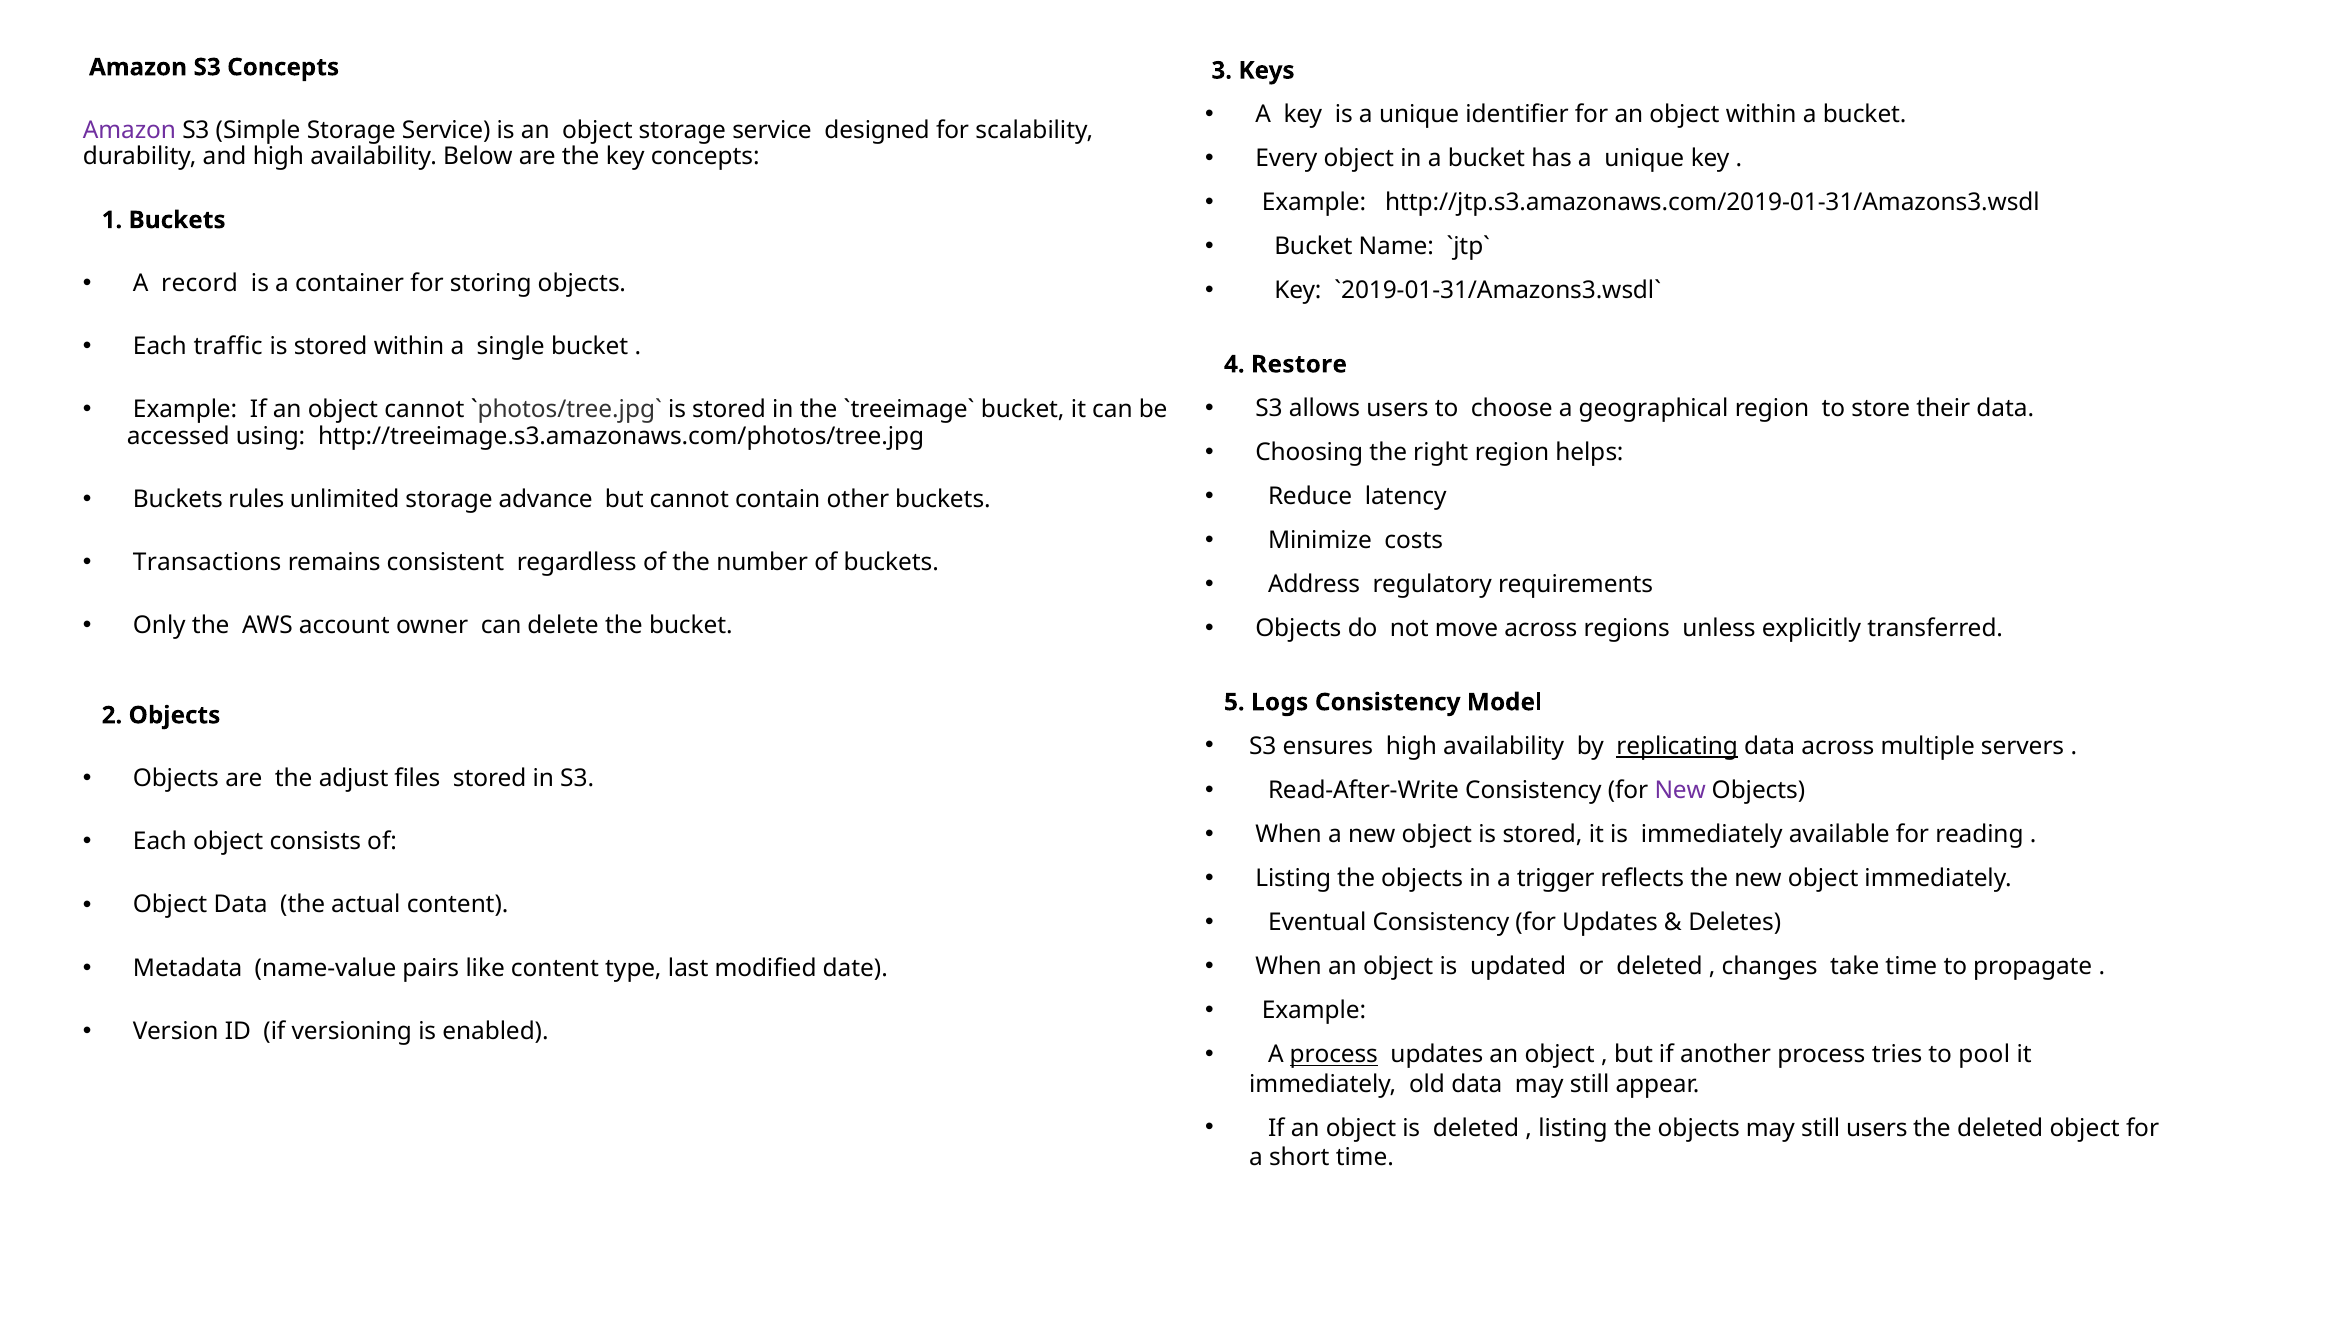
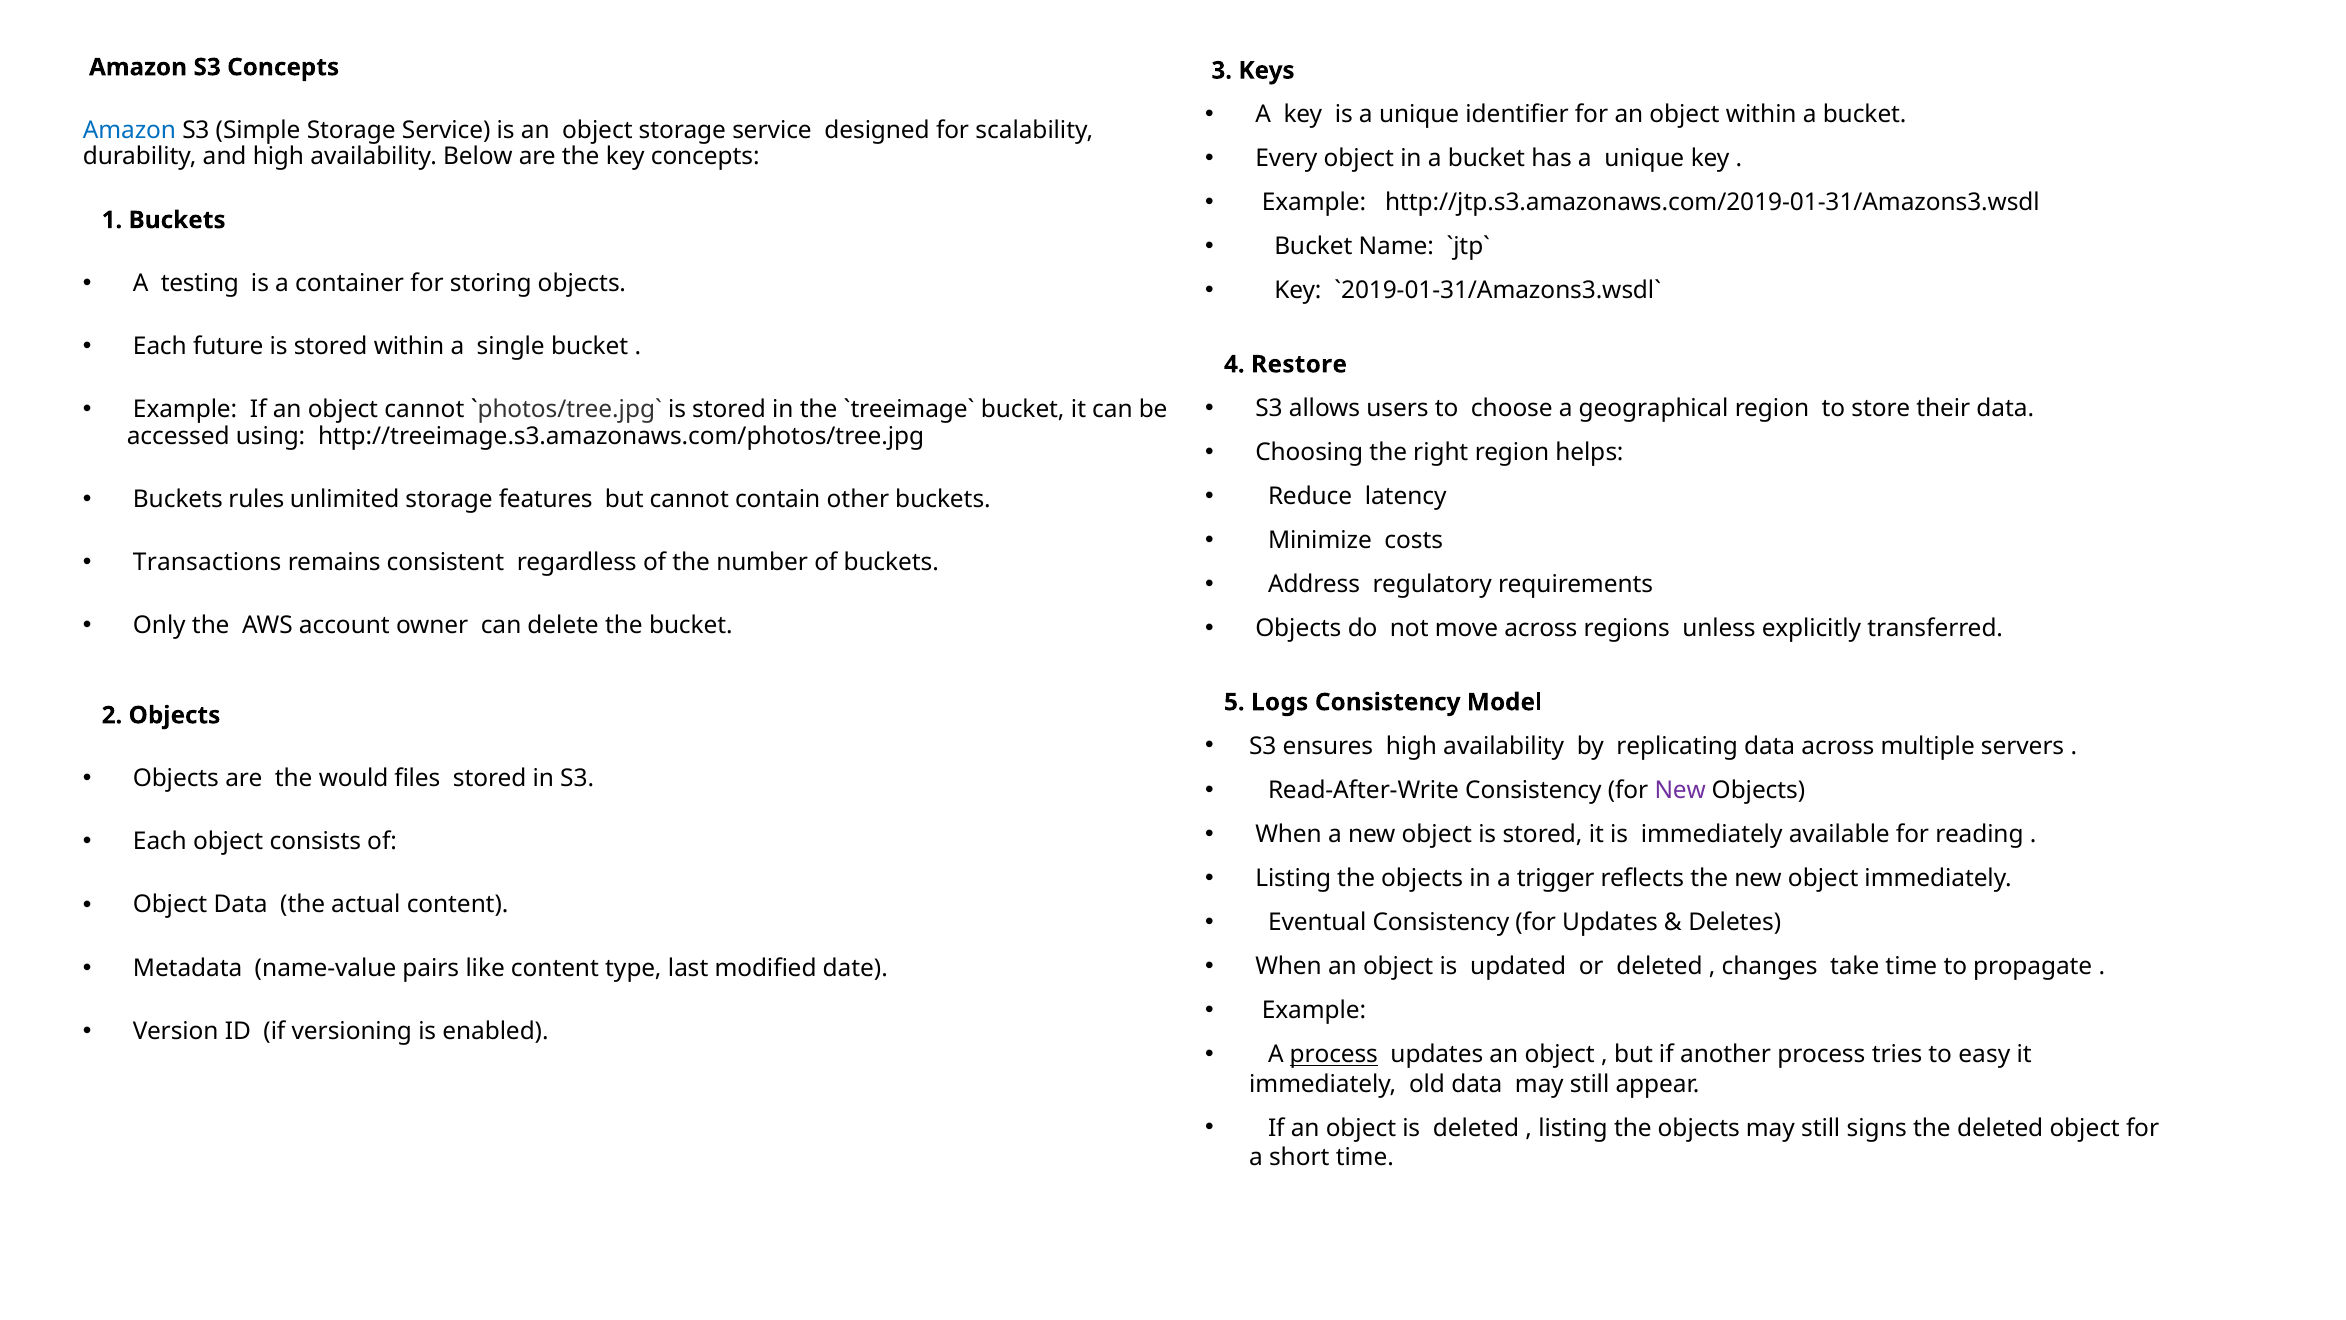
Amazon colour: purple -> blue (129, 130)
record: record -> testing (200, 283)
traffic: traffic -> future (228, 346)
advance: advance -> features (546, 499)
replicating underline: present -> none (1677, 746)
adjust: adjust -> would (354, 778)
pool: pool -> easy (1984, 1054)
still users: users -> signs (1877, 1128)
